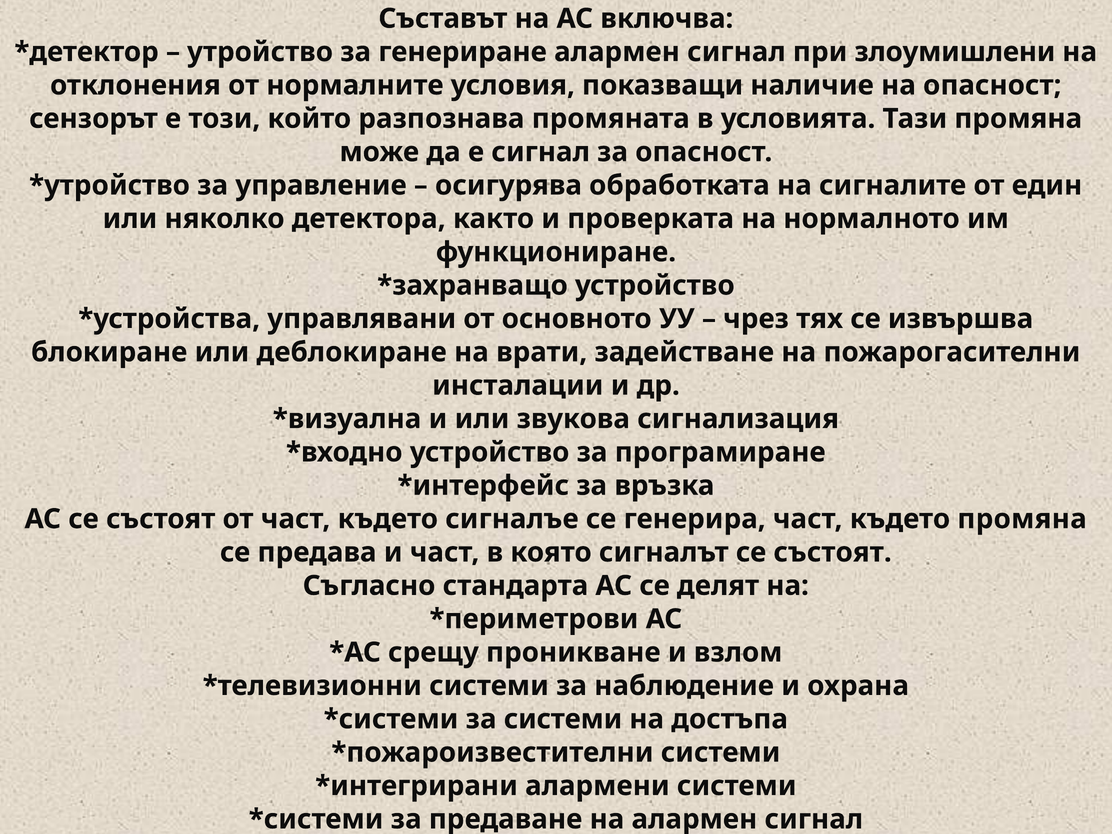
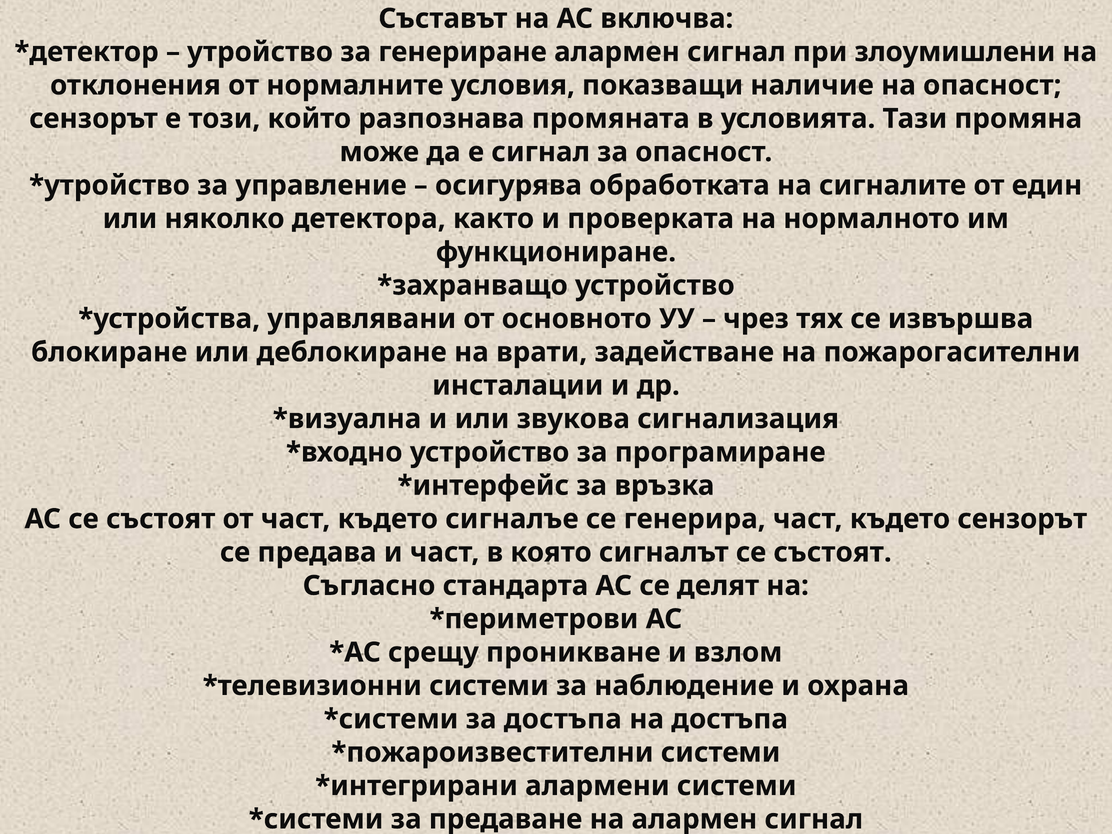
където промяна: промяна -> сензорът (1022, 519)
за системи: системи -> достъпа (563, 719)
